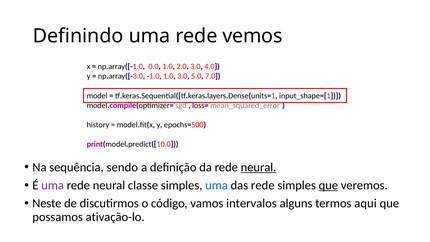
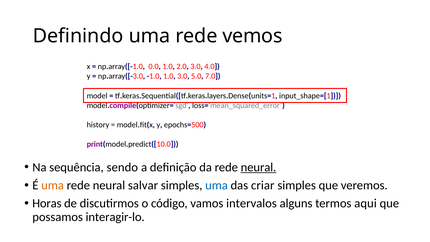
uma colour: purple -> orange (53, 185)
classe: classe -> salvar (143, 185)
das rede: rede -> criar (263, 185)
que underline: present -> none (328, 185)
Neste: Neste -> Horas (47, 203)
ativação-lo: ativação-lo -> interagir-lo (115, 217)
